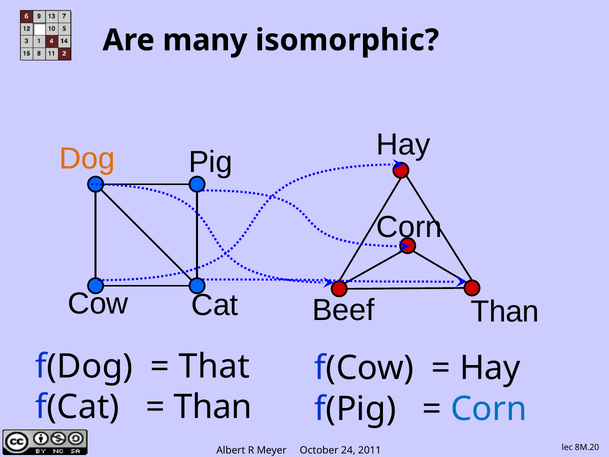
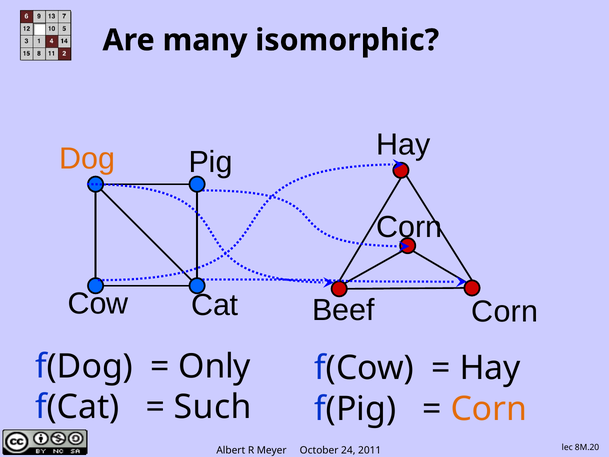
Beef Than: Than -> Corn (505, 311)
That: That -> Only (215, 366)
Than: Than -> Such (213, 407)
Corn colour: blue -> orange (489, 409)
